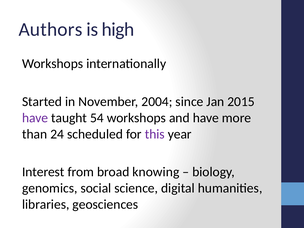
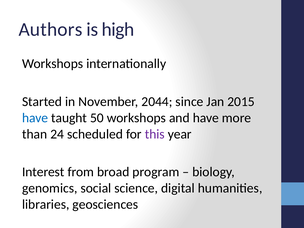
2004: 2004 -> 2044 (157, 102)
have colour: purple -> blue (35, 118)
54: 54 -> 50 (97, 118)
knowing: knowing -> program (156, 172)
